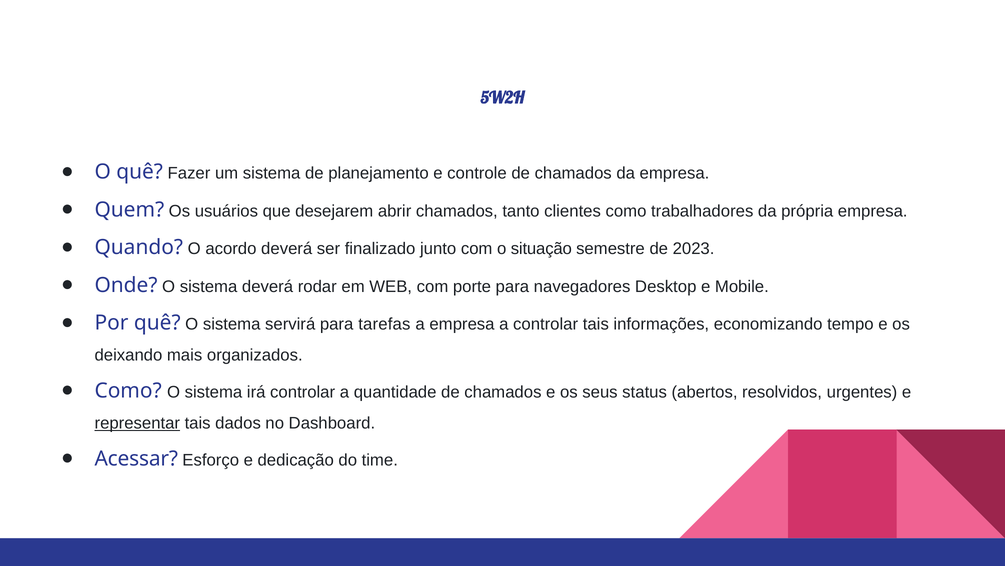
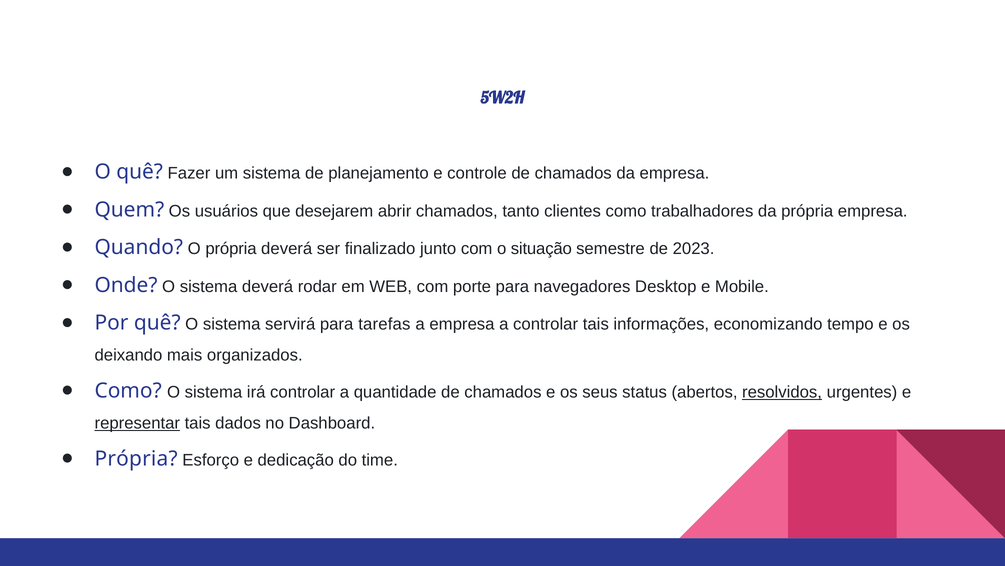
O acordo: acordo -> própria (231, 248)
resolvidos underline: none -> present (782, 392)
Acessar: Acessar -> Própria (136, 458)
